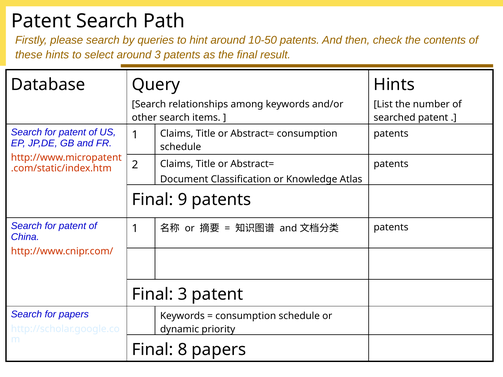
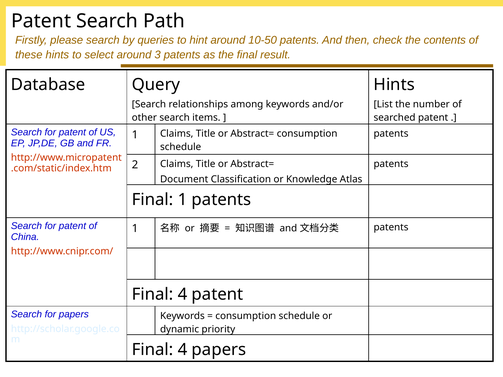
Final 9: 9 -> 1 (183, 200)
3: 3 -> 4 (183, 294)
8: 8 -> 4 (183, 350)
